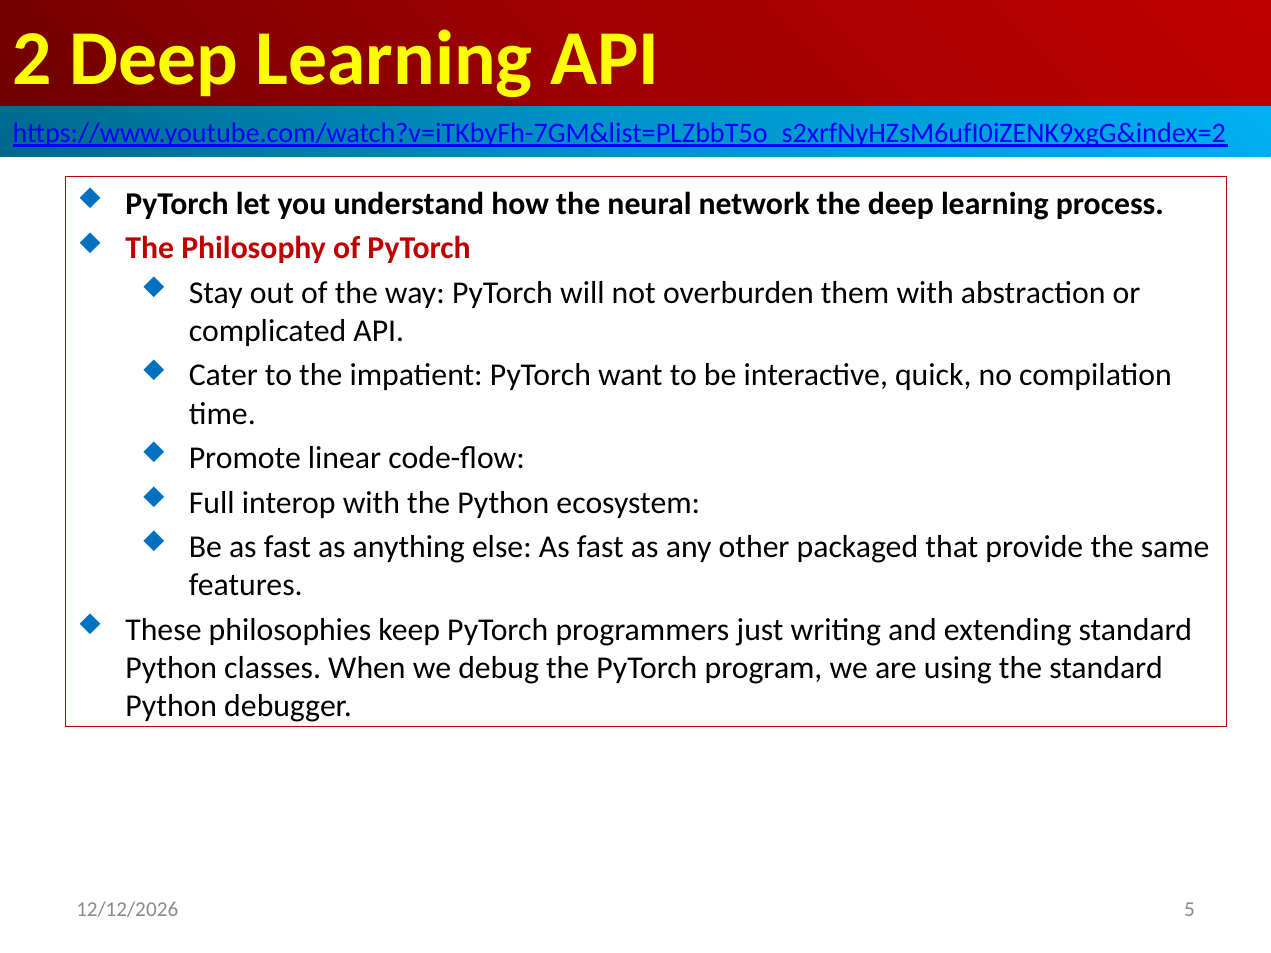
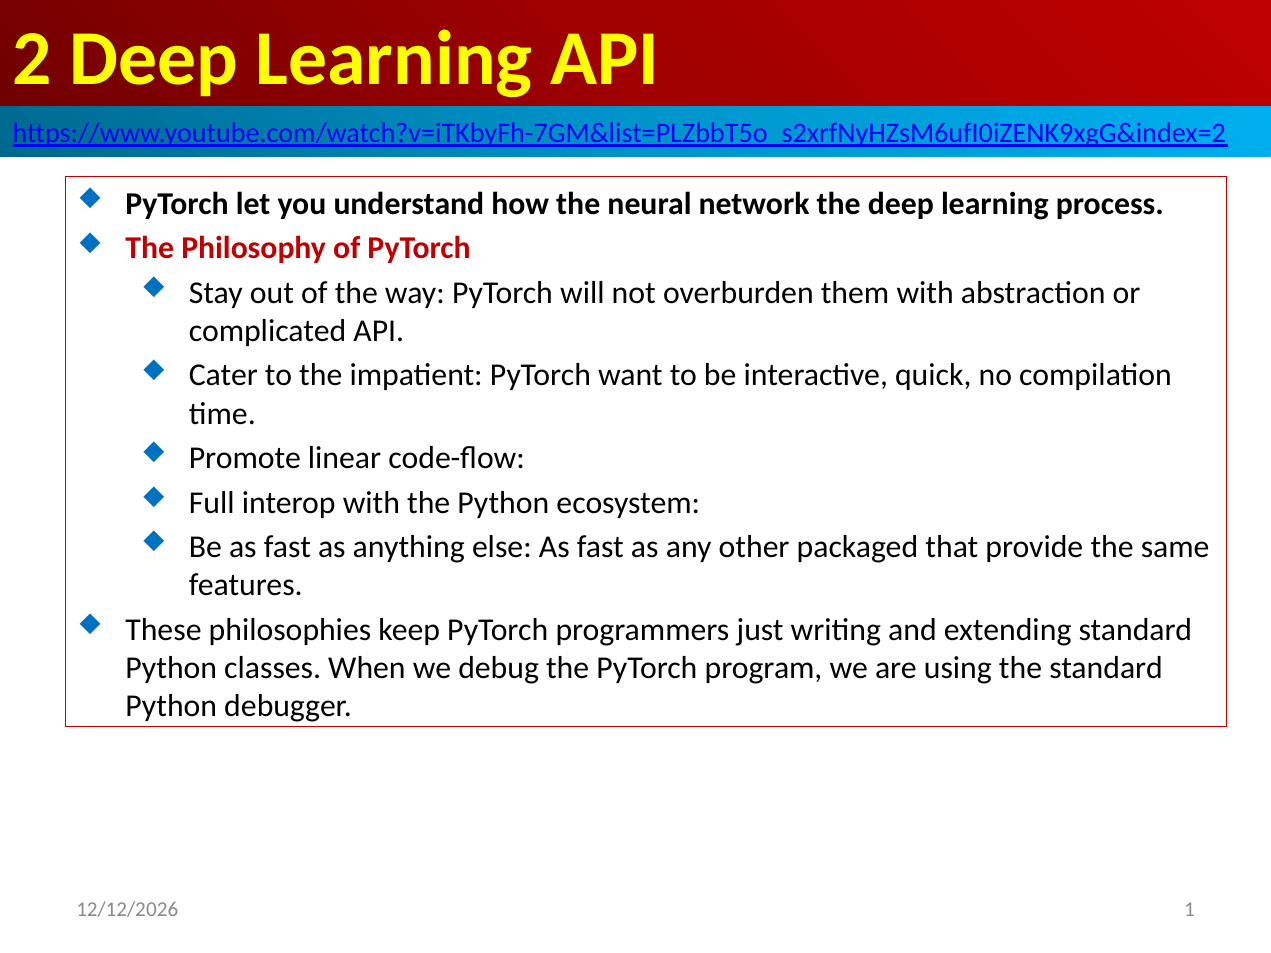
5: 5 -> 1 (1189, 910)
